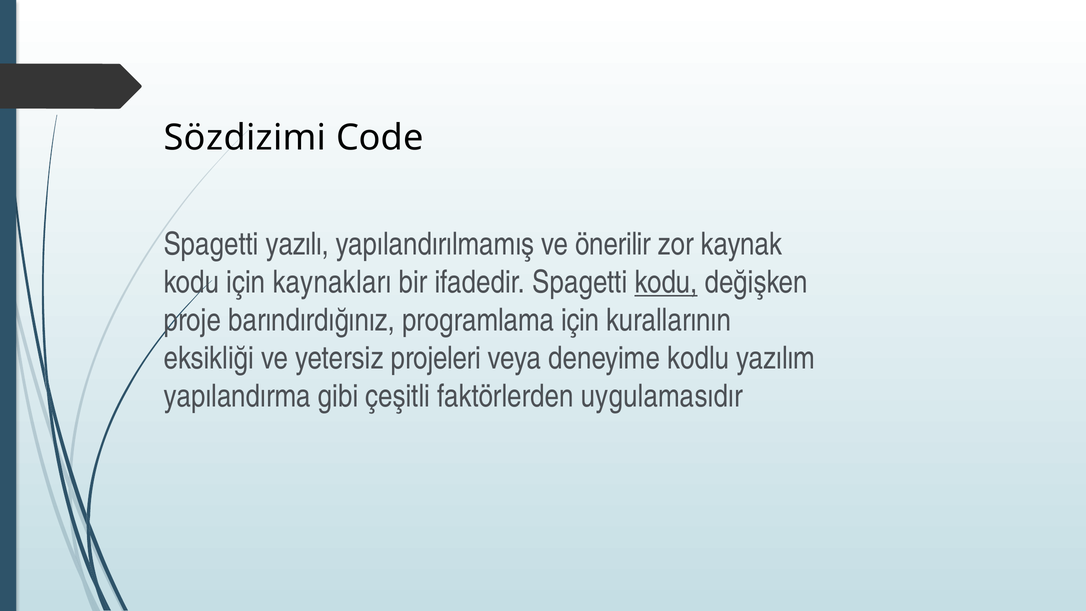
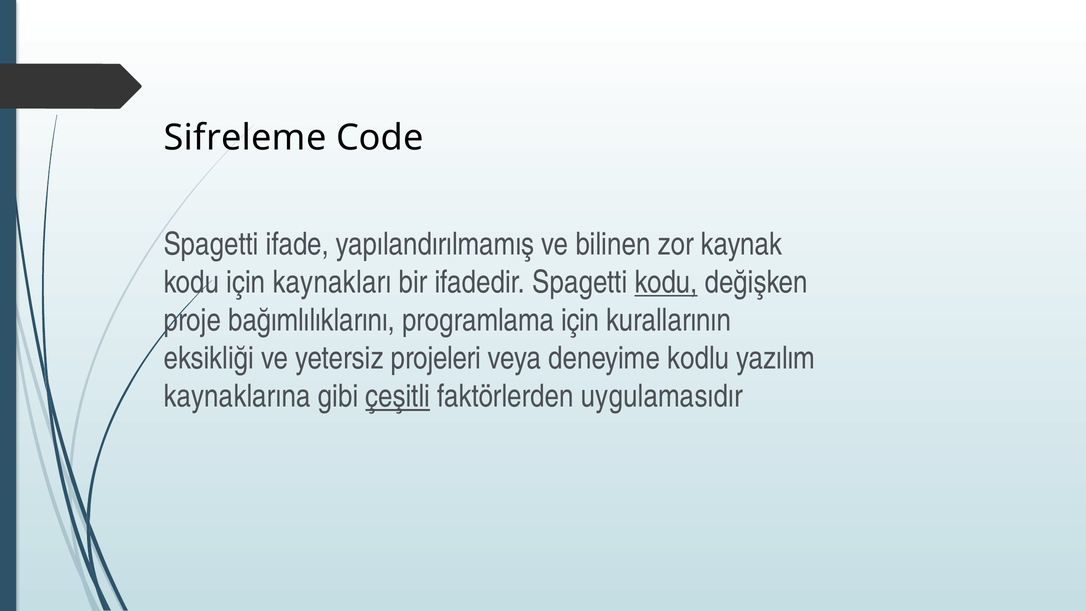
Sözdizimi: Sözdizimi -> Sifreleme (245, 138)
yazılı: yazılı -> ifade (297, 244)
önerilir: önerilir -> bilinen (613, 244)
barındırdığınız: barındırdığınız -> bağımlılıklarını (312, 320)
yapılandırma: yapılandırma -> kaynaklarına (237, 396)
çeşitli underline: none -> present (398, 396)
